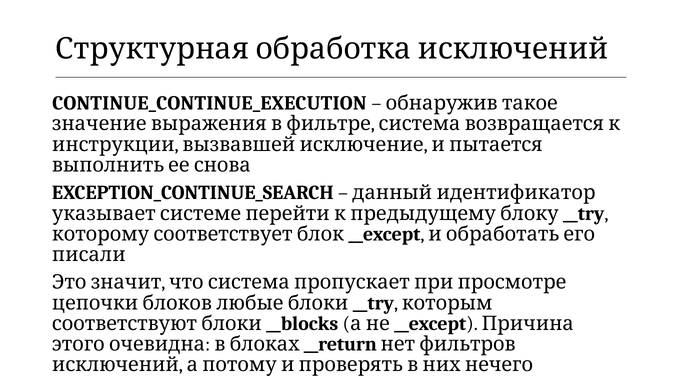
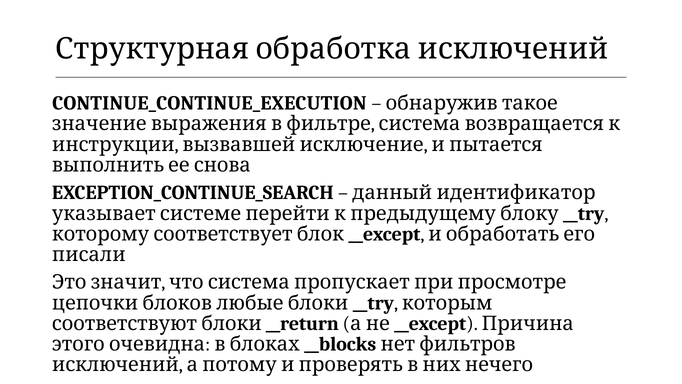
__blocks: __blocks -> __return (302, 323)
__return: __return -> __blocks (340, 344)
